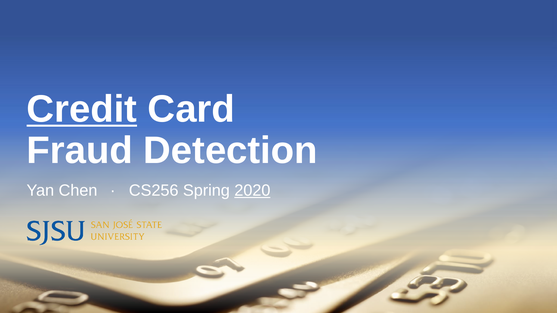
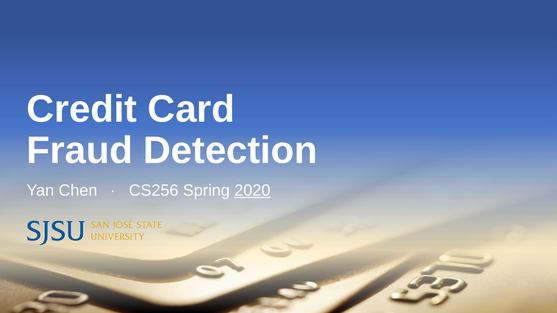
Credit underline: present -> none (82, 109)
